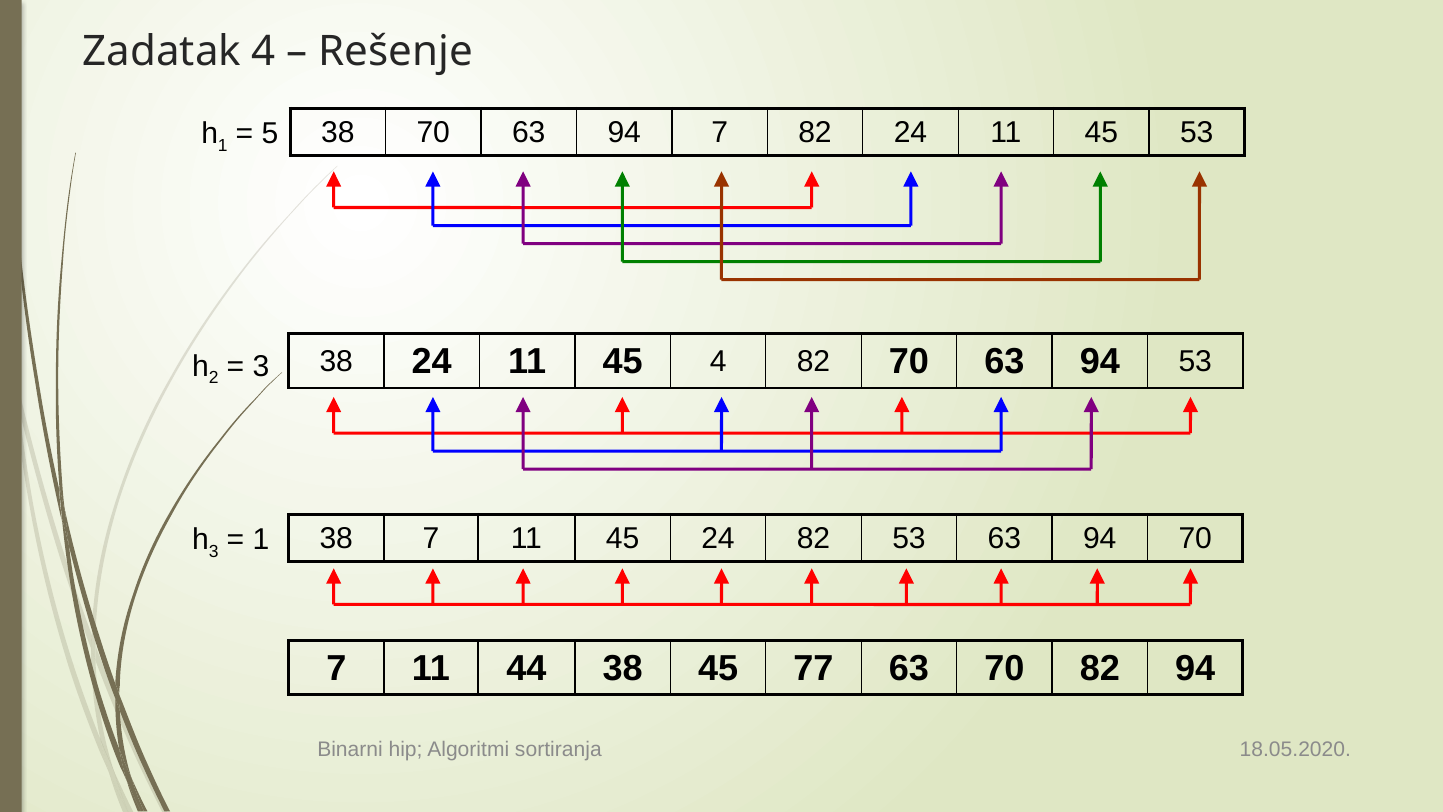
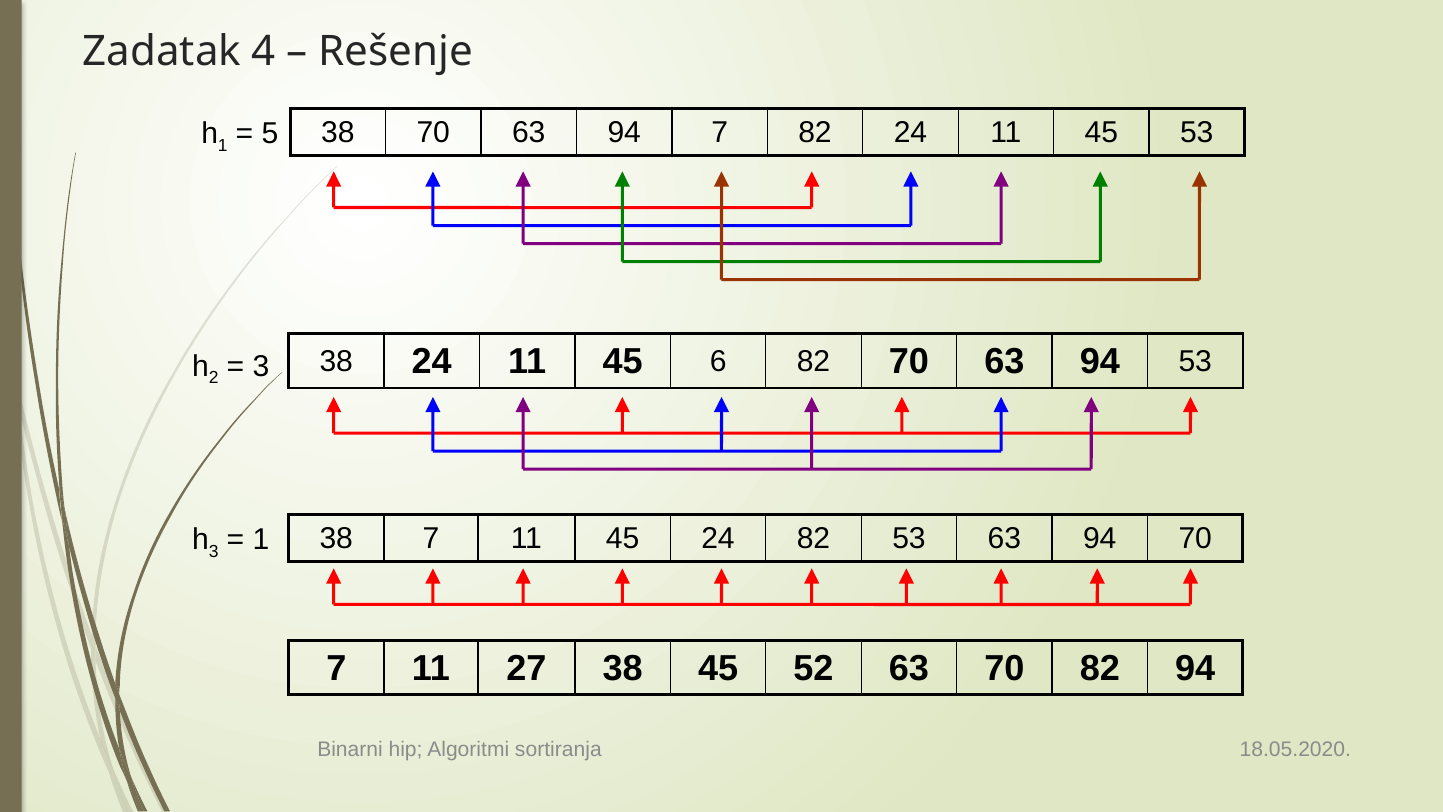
45 4: 4 -> 6 (718, 361)
44: 44 -> 27 (526, 668)
77: 77 -> 52 (813, 668)
